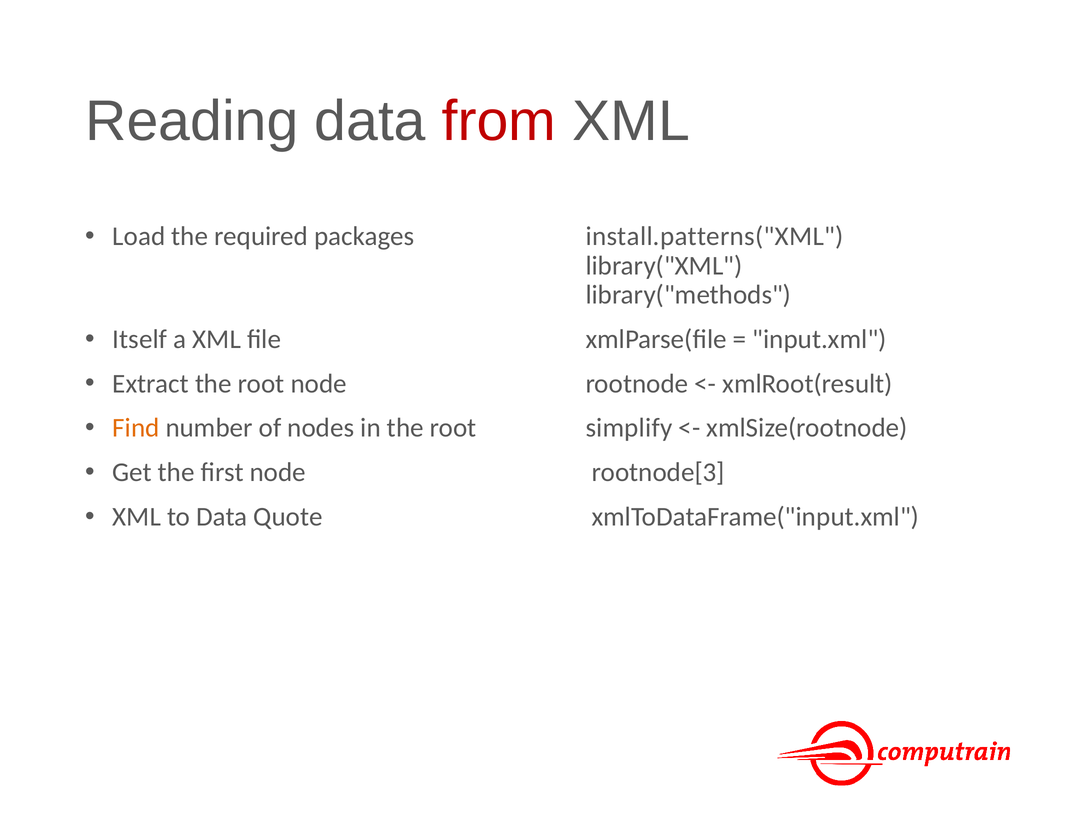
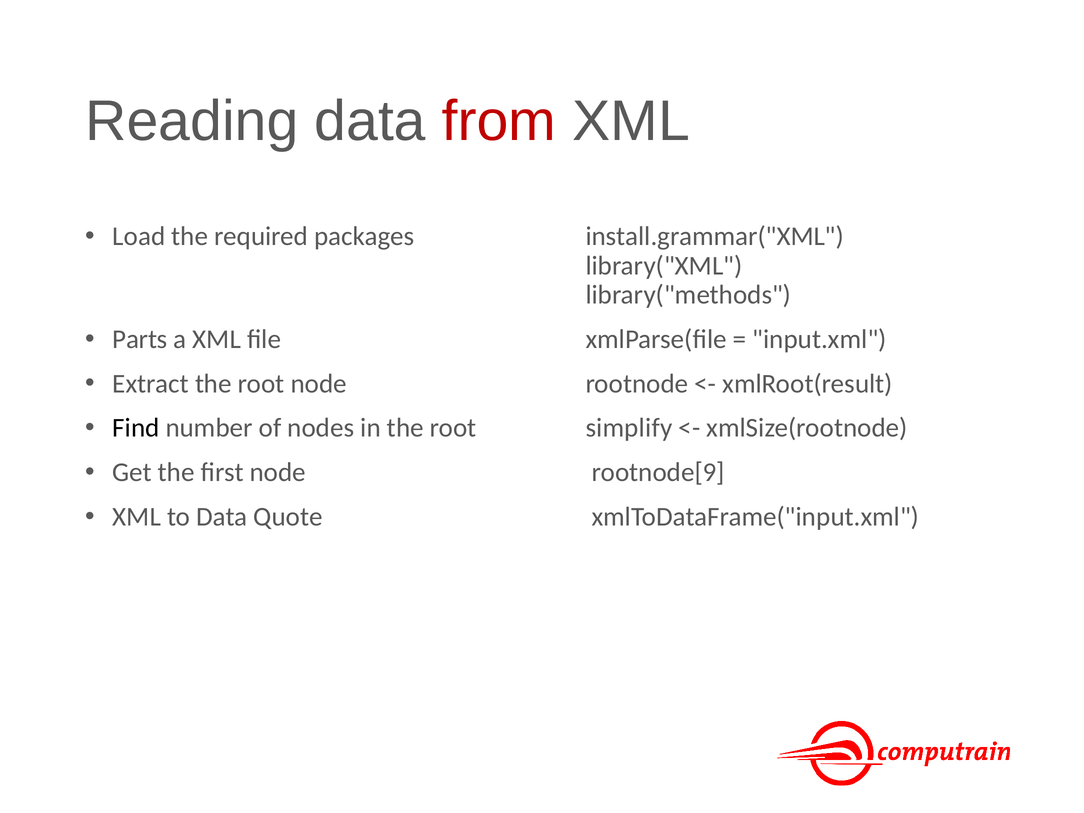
install.patterns("XML: install.patterns("XML -> install.grammar("XML (715, 236)
Itself: Itself -> Parts (140, 339)
Find colour: orange -> black (136, 428)
rootnode[3: rootnode[3 -> rootnode[9 (658, 472)
